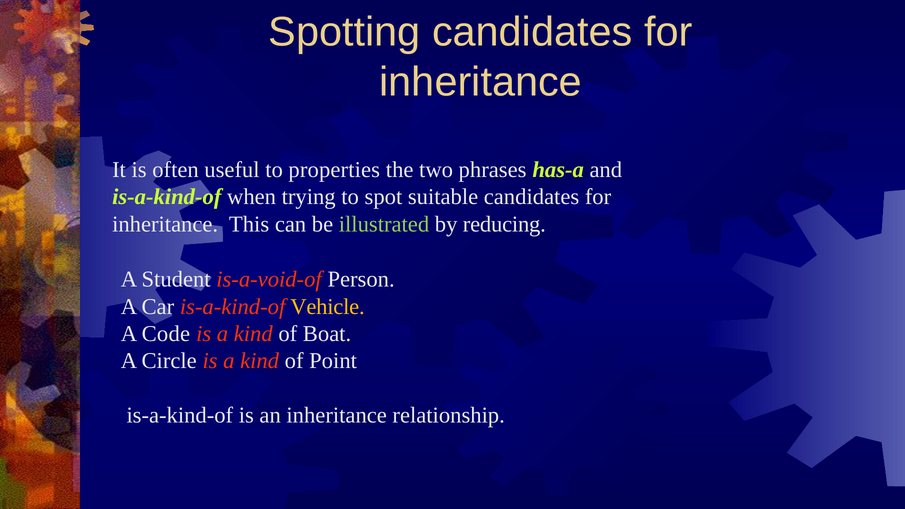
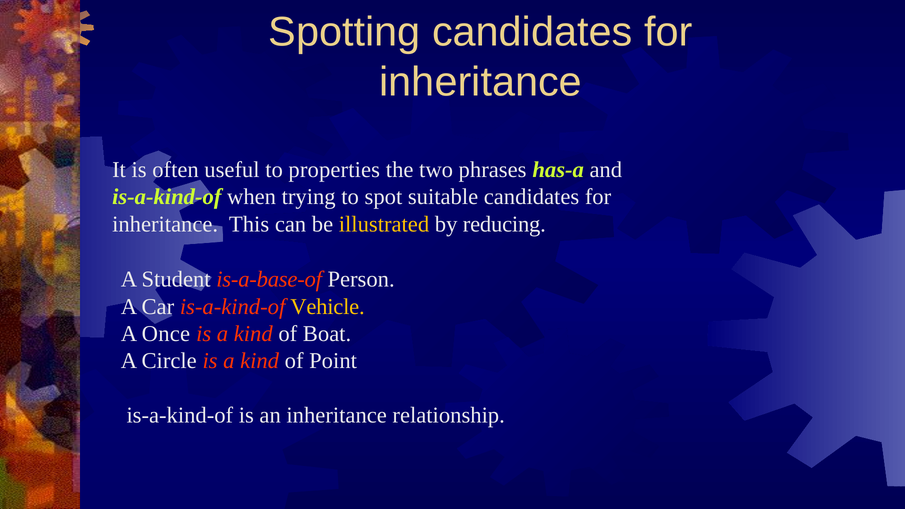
illustrated colour: light green -> yellow (384, 224)
is-a-void-of: is-a-void-of -> is-a-base-of (269, 279)
Code: Code -> Once (166, 334)
